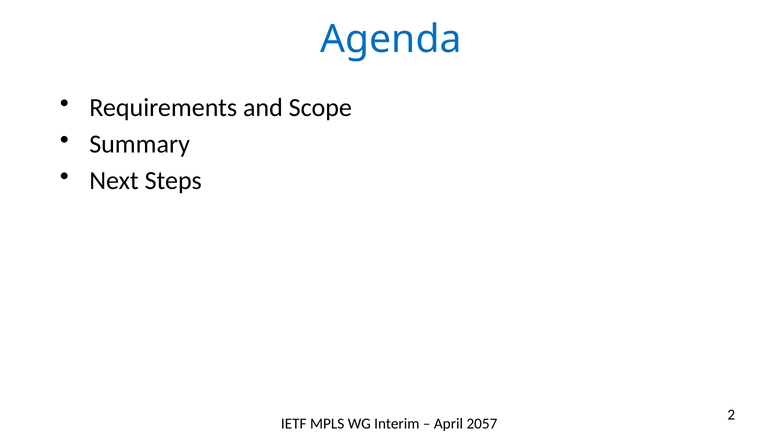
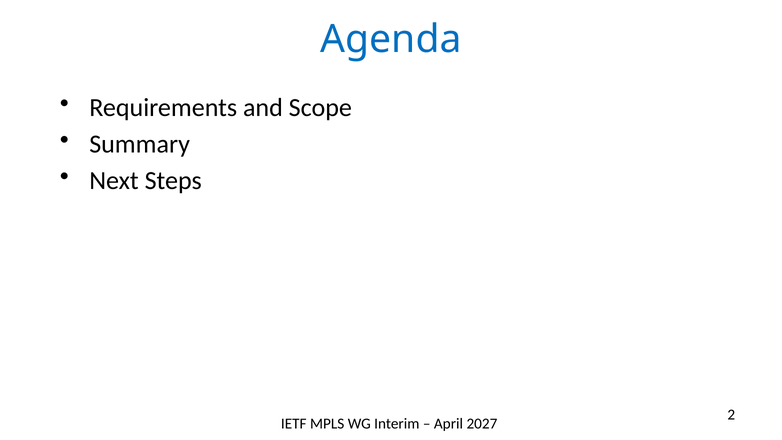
2057: 2057 -> 2027 (482, 423)
